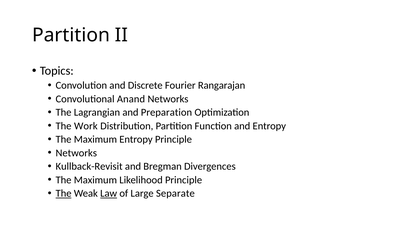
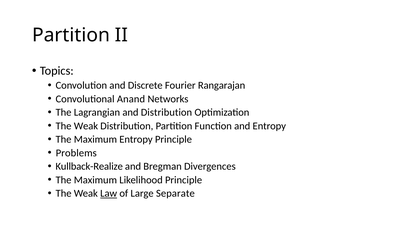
and Preparation: Preparation -> Distribution (166, 113)
Work: Work -> Weak (86, 126)
Networks: Networks -> Problems (76, 153)
Kullback-Revisit: Kullback-Revisit -> Kullback-Realize (89, 167)
The underline: present -> none (64, 194)
